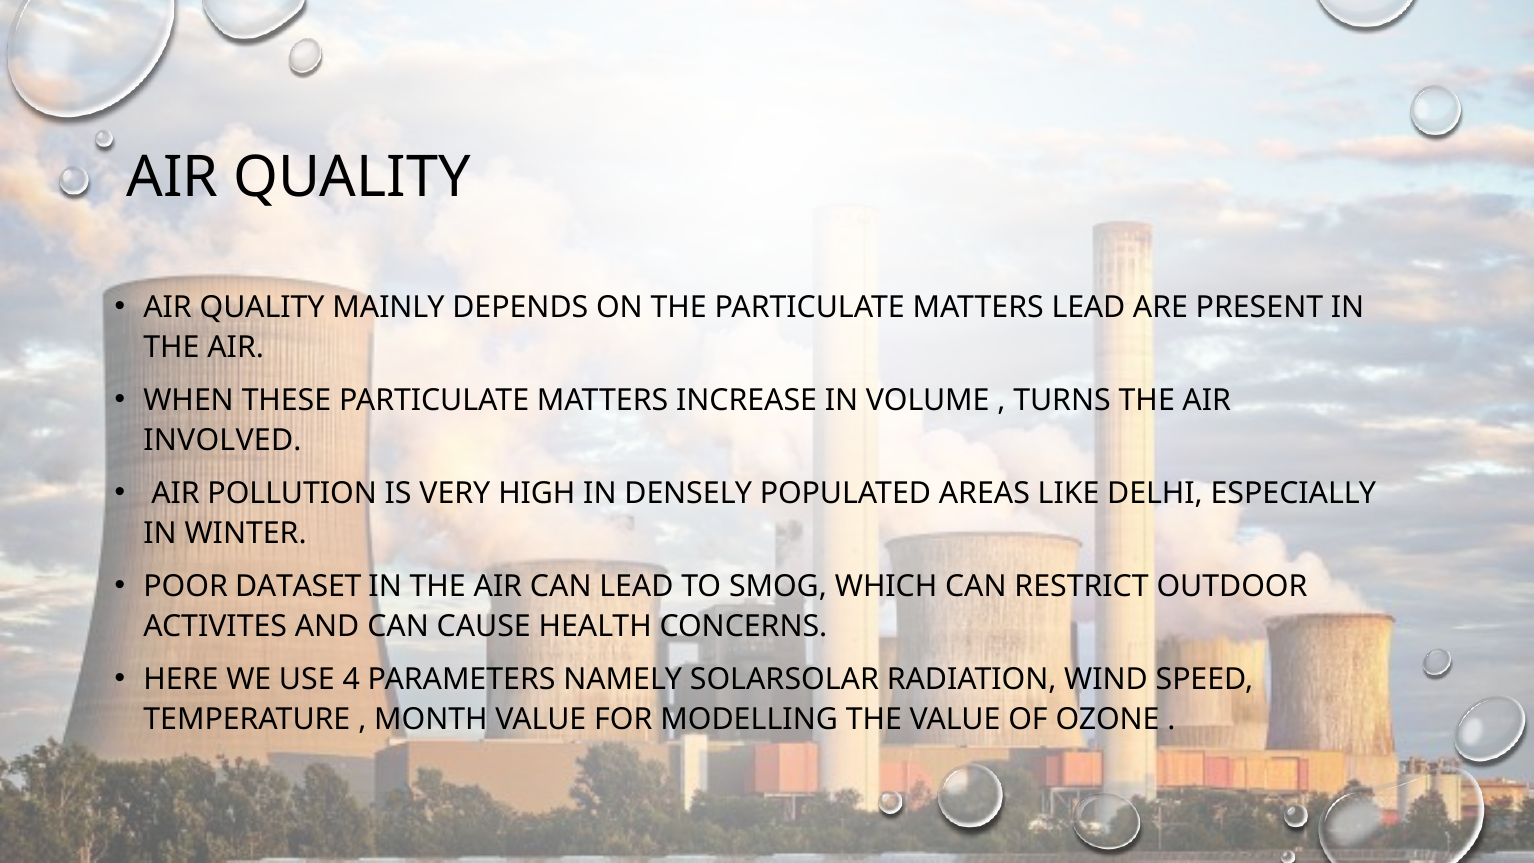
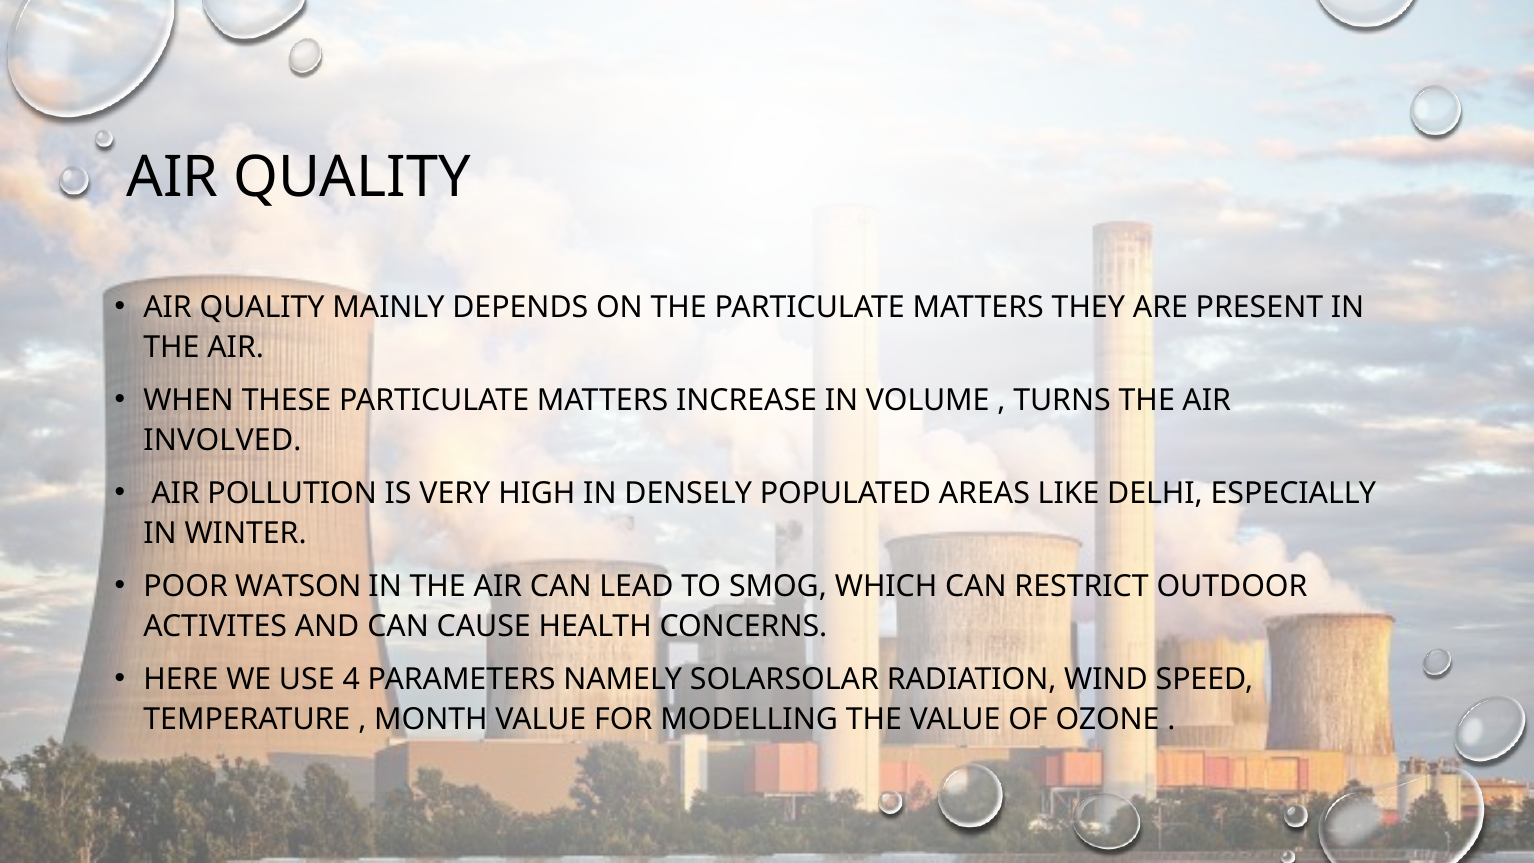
MATTERS LEAD: LEAD -> THEY (1088, 308)
DATASET: DATASET -> WATSON (298, 587)
